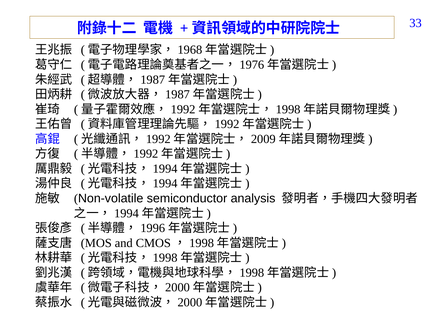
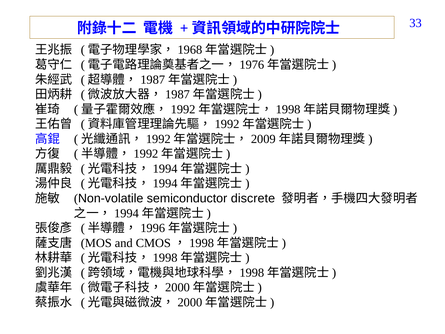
analysis: analysis -> discrete (253, 198)
